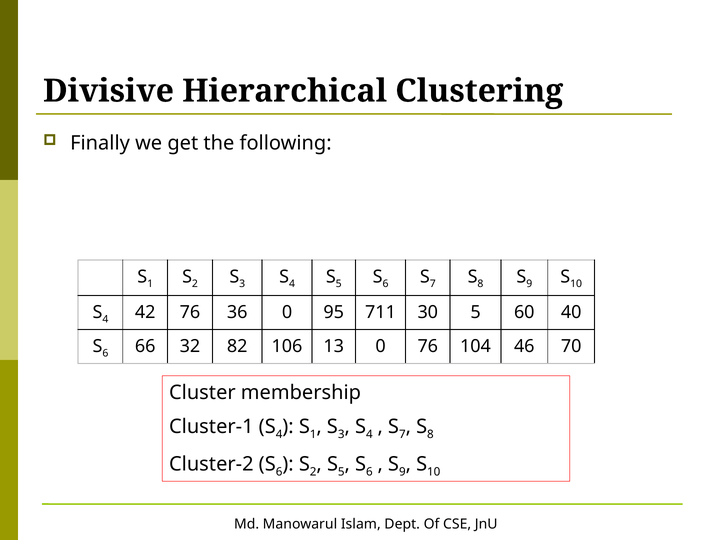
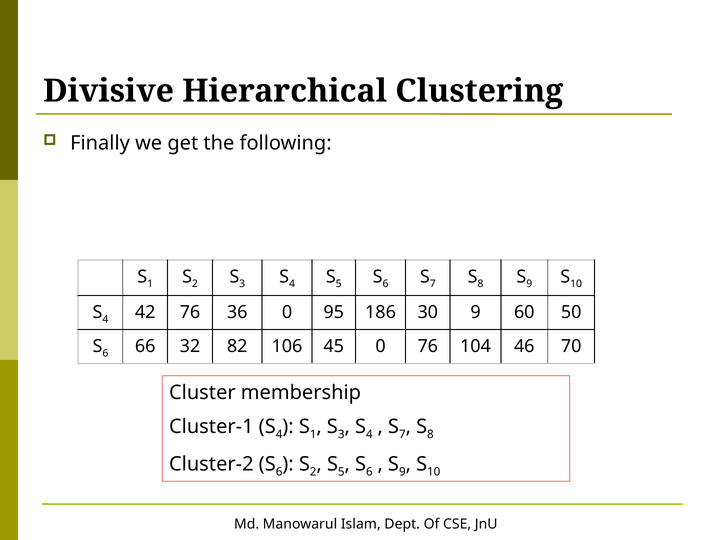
711: 711 -> 186 (381, 312)
30 5: 5 -> 9 (476, 312)
40: 40 -> 50 (571, 312)
13: 13 -> 45 (334, 346)
